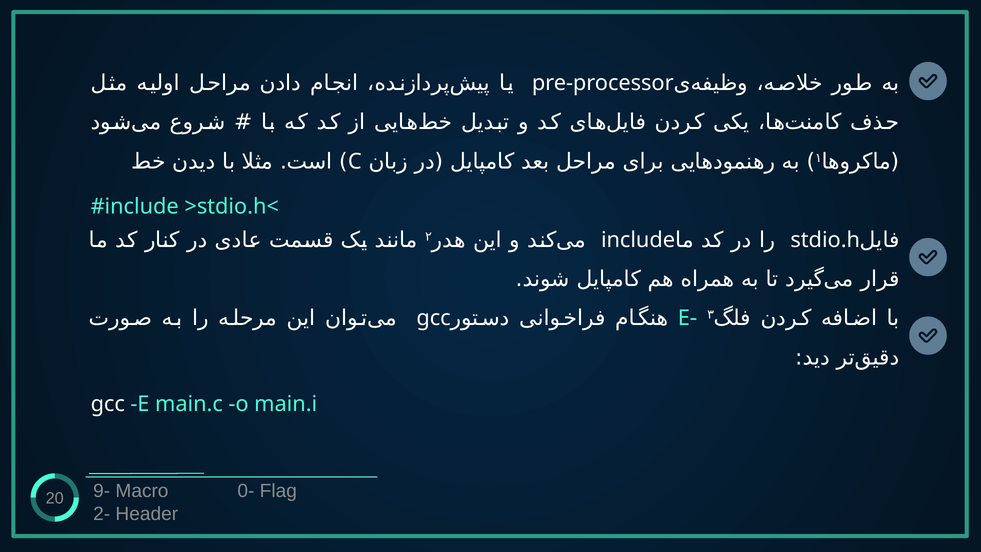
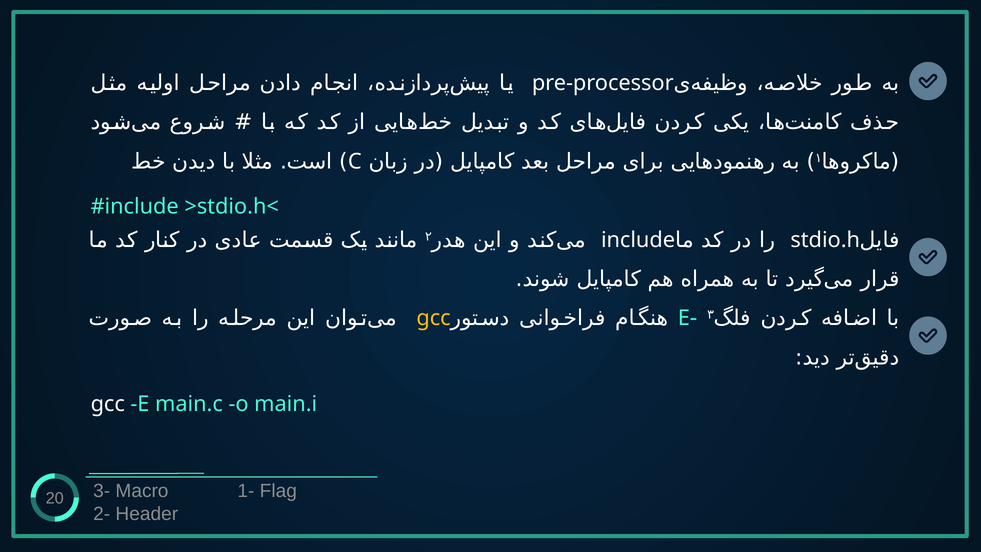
gcc colour: white -> yellow (434, 318)
9-: 9- -> 3- (102, 491)
0-: 0- -> 1- (246, 491)
